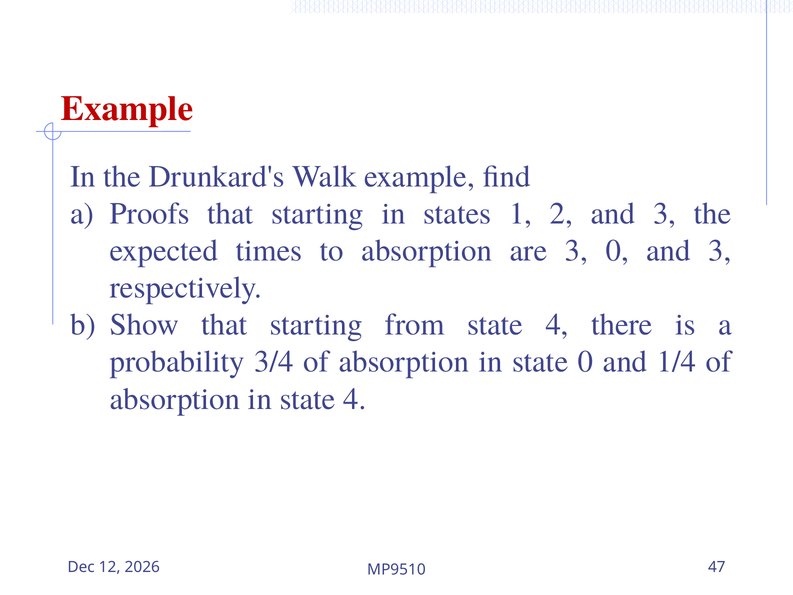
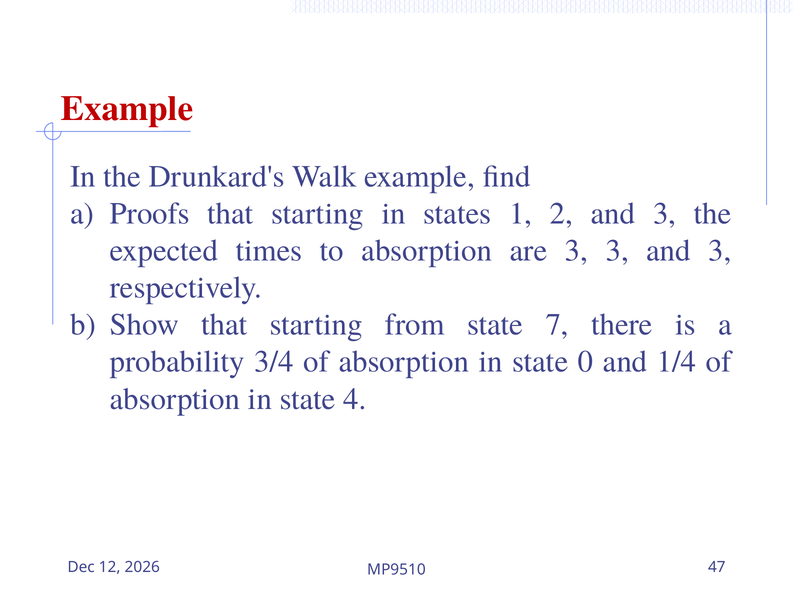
3 0: 0 -> 3 (617, 251)
from state 4: 4 -> 7 (557, 325)
